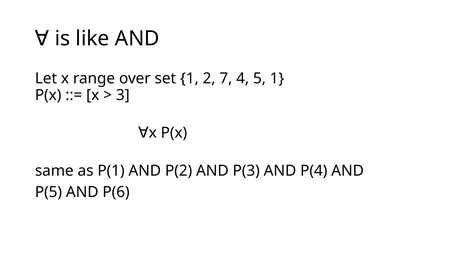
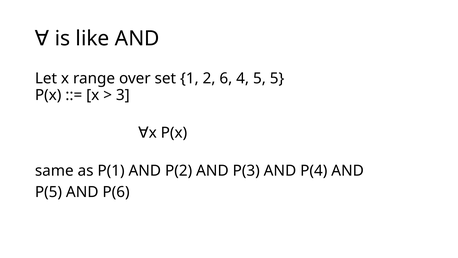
7: 7 -> 6 (226, 78)
5 1: 1 -> 5 (277, 78)
